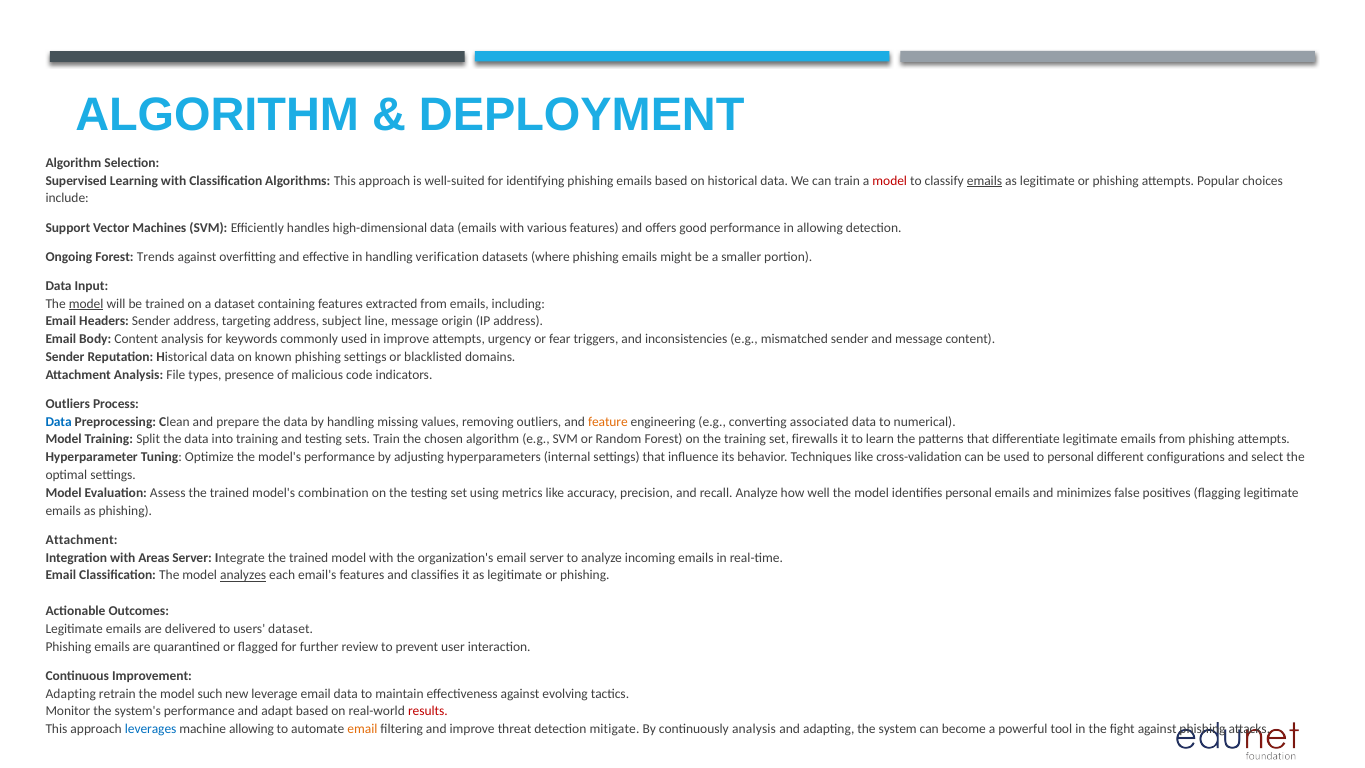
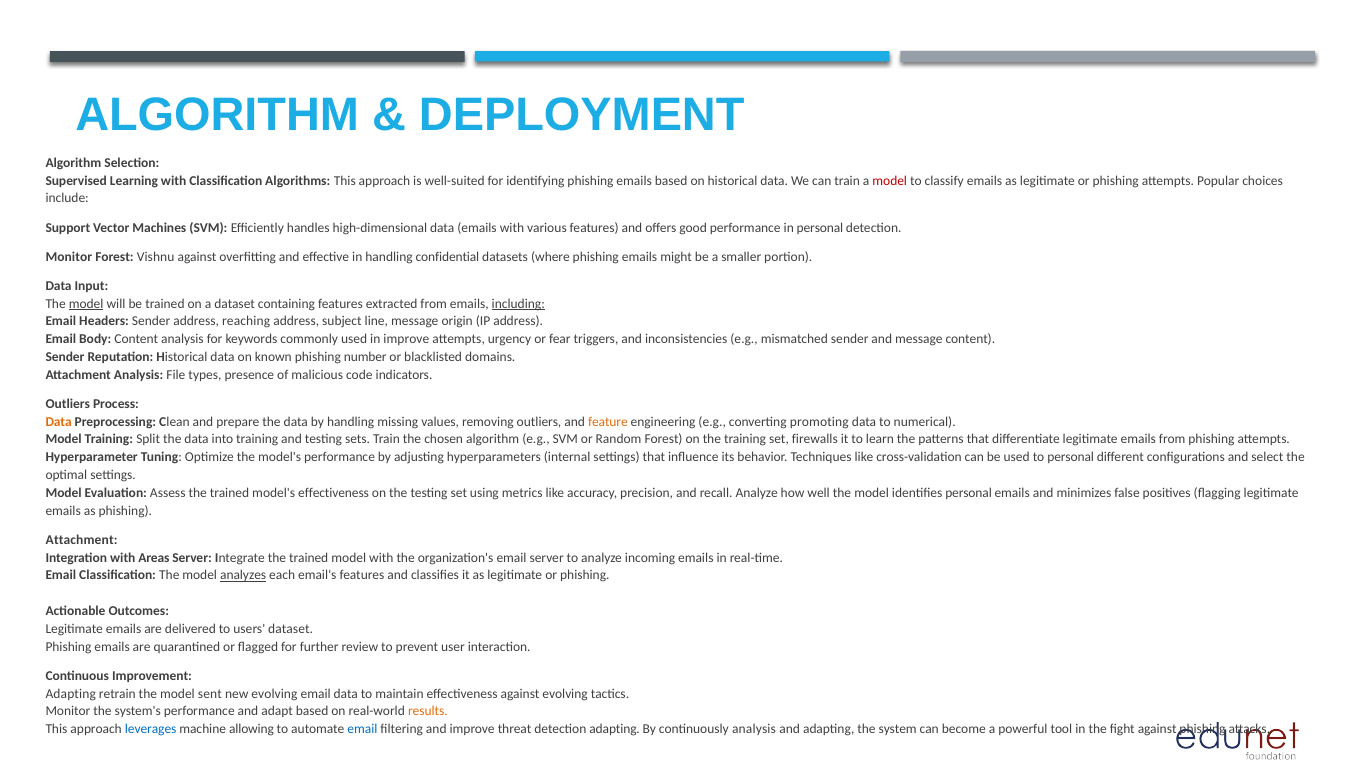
emails underline: present -> none (984, 181)
in allowing: allowing -> personal (820, 228)
Ongoing: Ongoing -> Monitor (69, 257)
Trends: Trends -> Vishnu (156, 257)
verification: verification -> confidential (447, 257)
including underline: none -> present (518, 303)
targeting: targeting -> reaching (246, 321)
phishing settings: settings -> number (365, 357)
Data colour: blue -> orange (59, 422)
associated: associated -> promoting (819, 422)
model's combination: combination -> effectiveness (334, 493)
such: such -> sent (210, 694)
new leverage: leverage -> evolving (274, 694)
results colour: red -> orange (428, 711)
email colour: orange -> blue (362, 729)
detection mitigate: mitigate -> adapting (615, 729)
